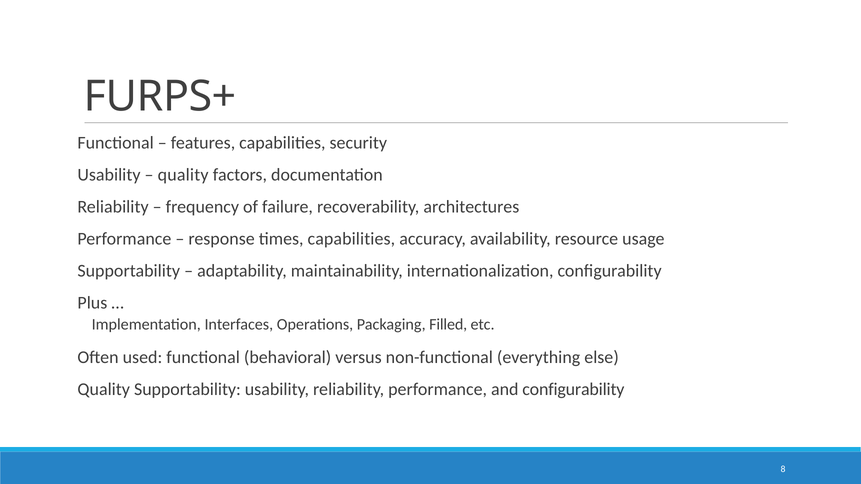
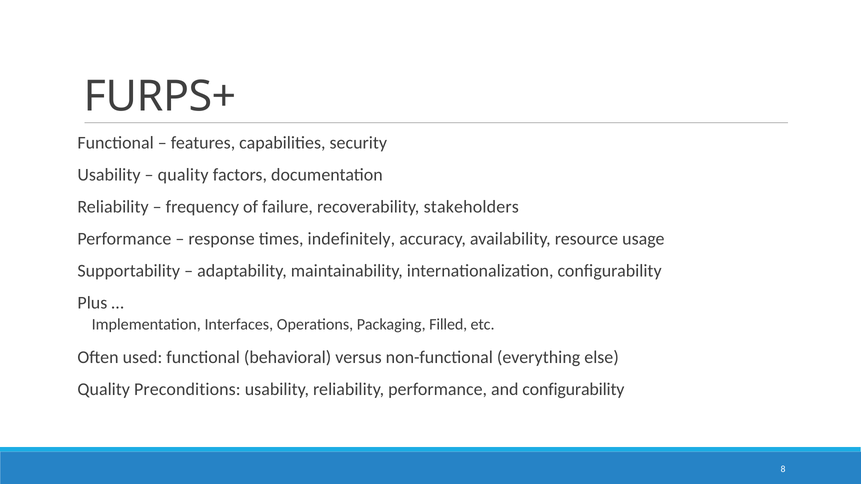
architectures: architectures -> stakeholders (471, 207)
times capabilities: capabilities -> indefinitely (351, 239)
Quality Supportability: Supportability -> Preconditions (187, 390)
